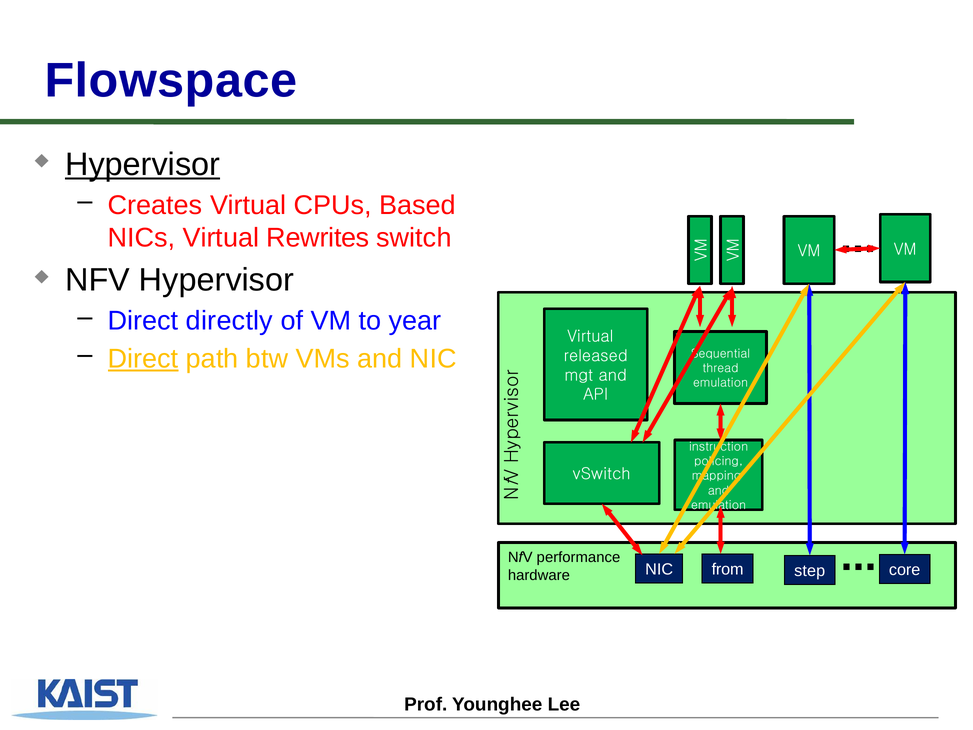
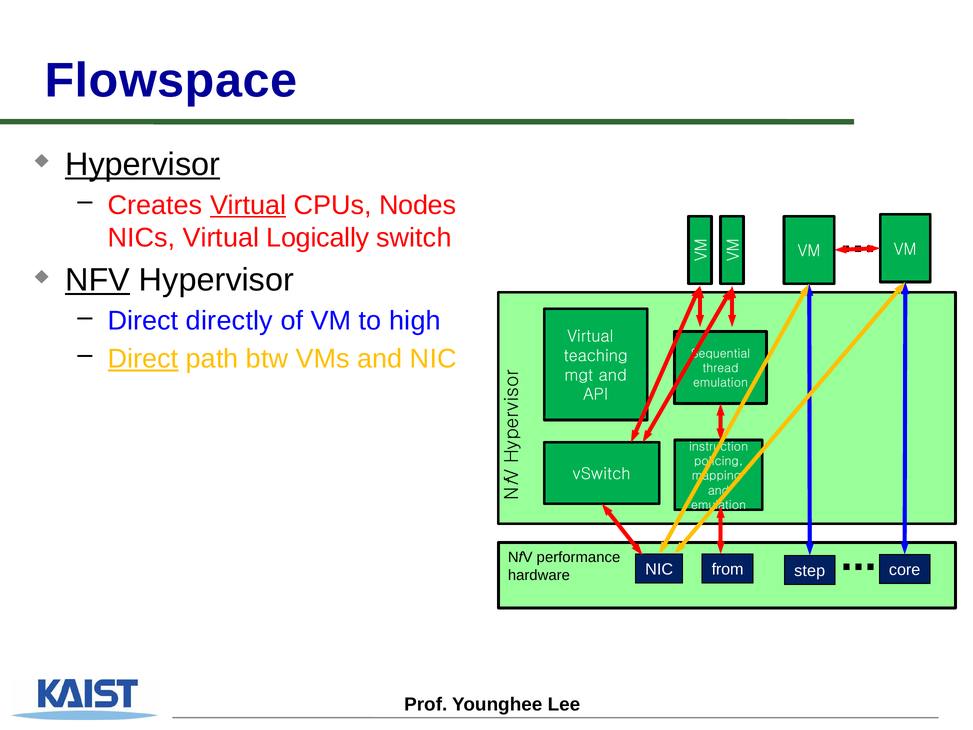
Virtual underline: none -> present (248, 205)
Based: Based -> Nodes (418, 205)
Rewrites: Rewrites -> Logically (318, 238)
NFV underline: none -> present (98, 280)
year: year -> high (415, 321)
released: released -> teaching (596, 356)
